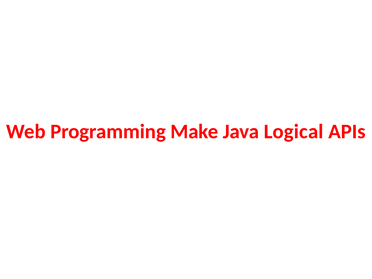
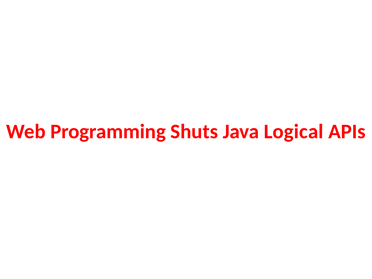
Make: Make -> Shuts (194, 132)
